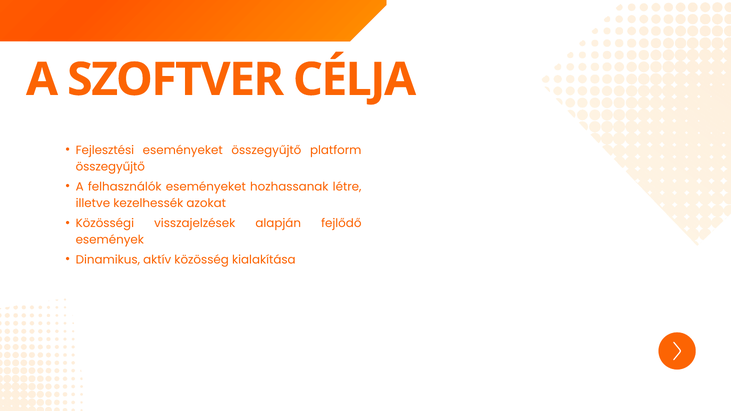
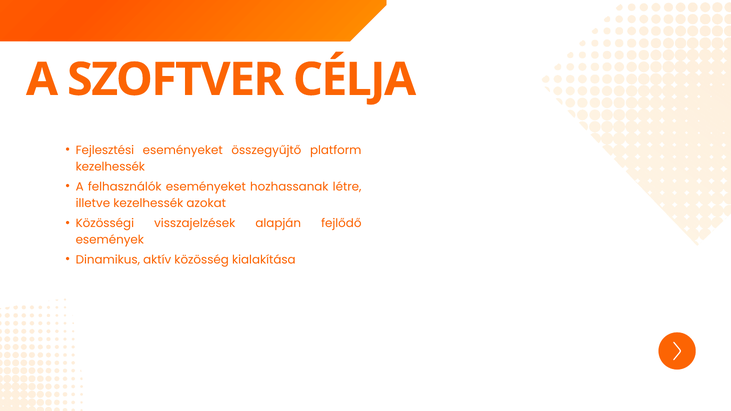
összegyűjtő: összegyűjtő -> kezelhessék (110, 167)
